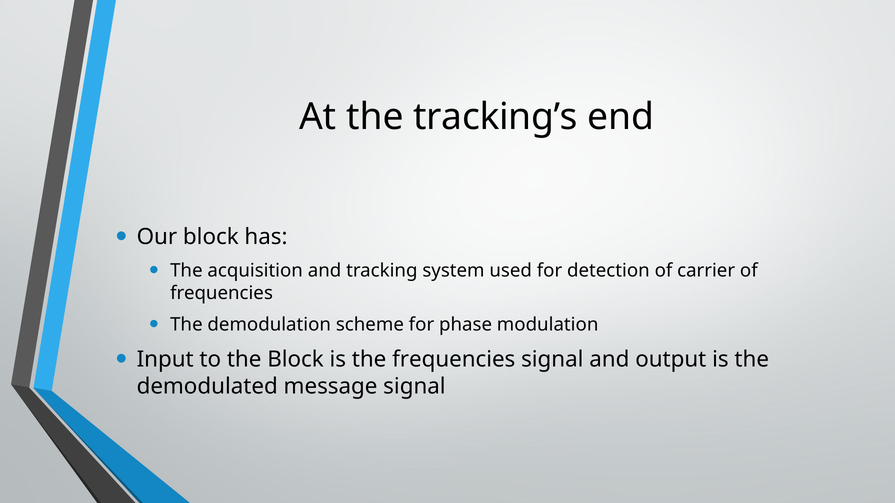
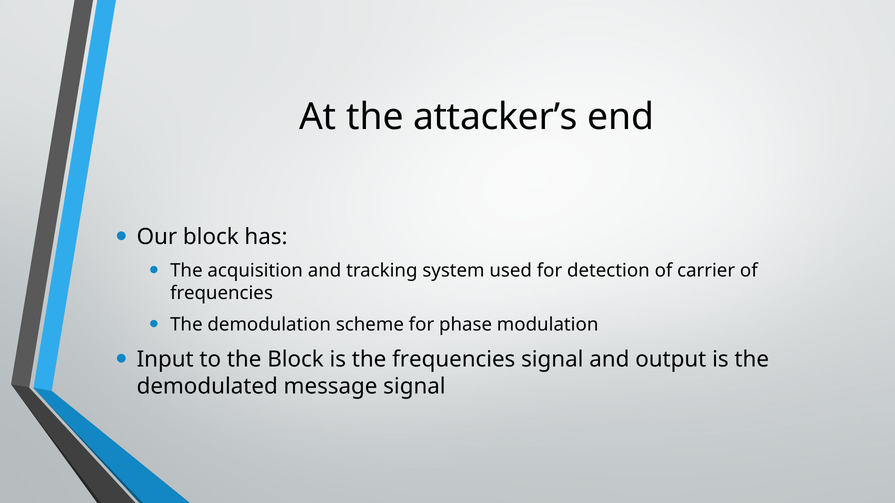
tracking’s: tracking’s -> attacker’s (496, 117)
